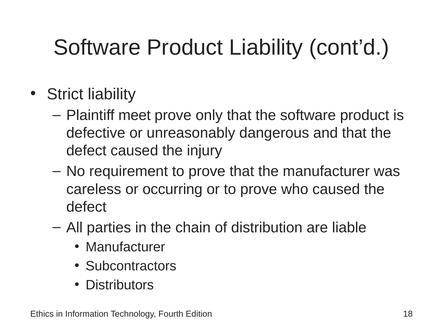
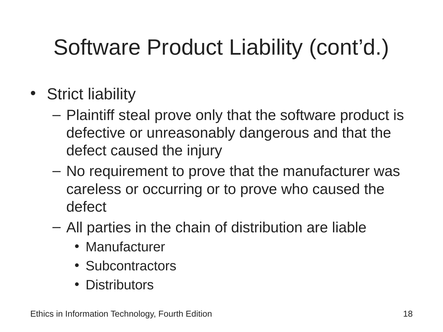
meet: meet -> steal (134, 115)
